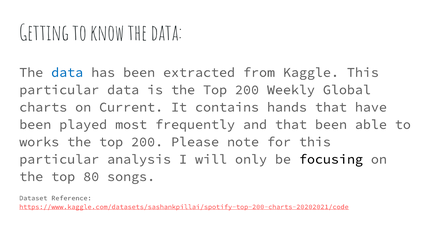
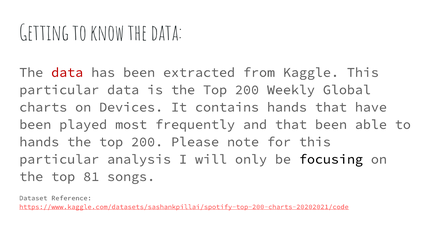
data colour: blue -> red (67, 72)
Current: Current -> Devices (131, 107)
works: works -> hands (39, 142)
80: 80 -> 81 (91, 176)
